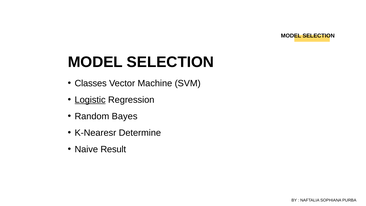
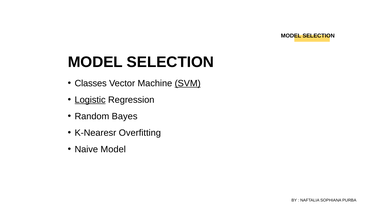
SVM underline: none -> present (188, 83)
Determine: Determine -> Overfitting (140, 133)
Naive Result: Result -> Model (113, 149)
